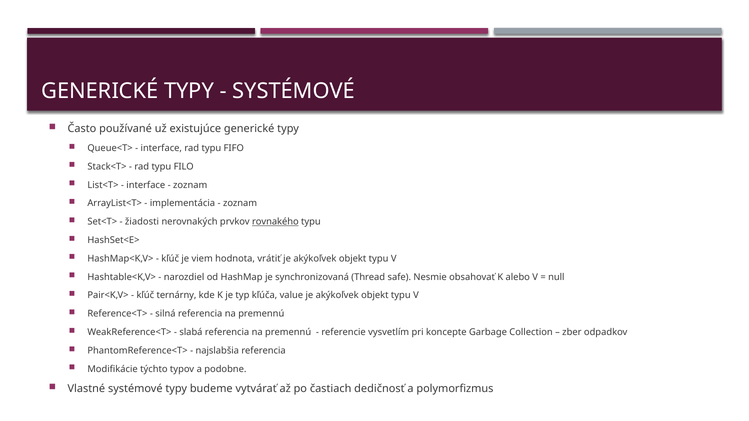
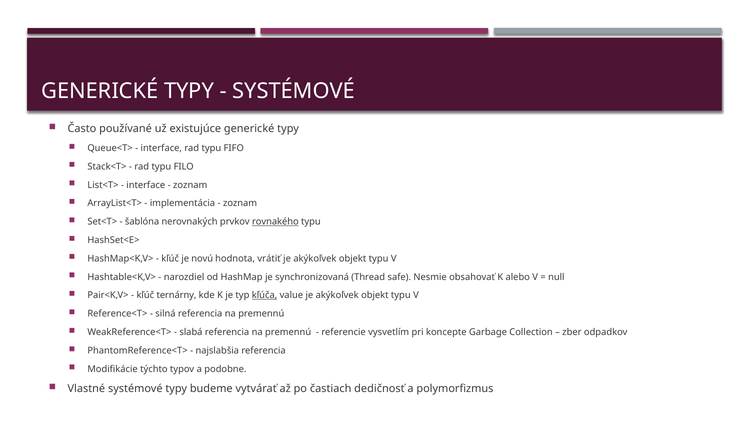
žiadosti: žiadosti -> šablóna (142, 222)
viem: viem -> novú (202, 259)
kľúča underline: none -> present (265, 296)
